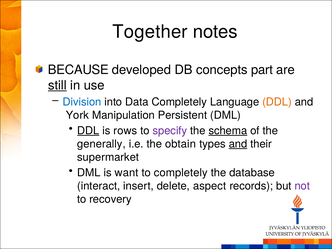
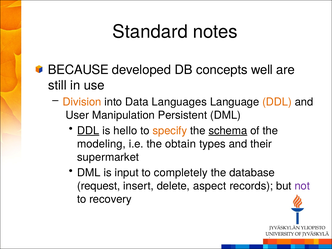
Together: Together -> Standard (150, 32)
part: part -> well (262, 70)
still underline: present -> none (57, 85)
Division colour: blue -> orange (82, 102)
Data Completely: Completely -> Languages (179, 102)
York: York -> User (77, 115)
rows: rows -> hello (125, 131)
specify colour: purple -> orange (170, 131)
generally: generally -> modeling (101, 144)
and underline: present -> none (238, 144)
want: want -> input (127, 173)
interact: interact -> request (99, 186)
